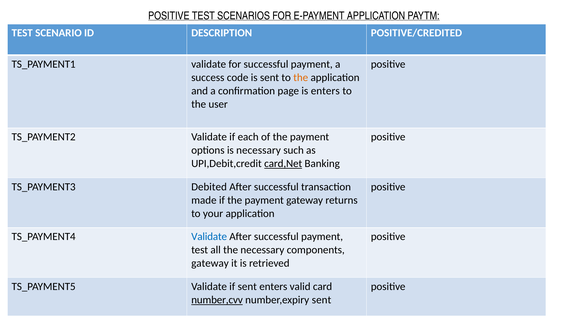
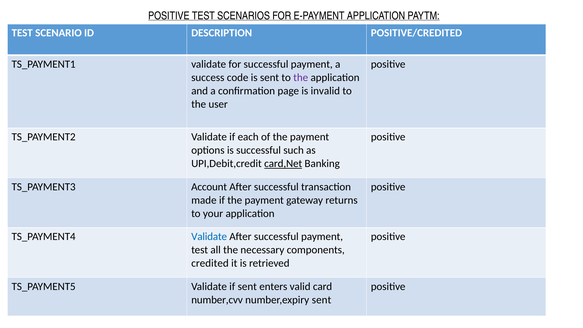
the colour: orange -> purple (301, 77)
is enters: enters -> invalid (325, 91)
is necessary: necessary -> successful (259, 150)
Debited: Debited -> Account (209, 187)
gateway: gateway -> credited (210, 263)
number,cvv underline: present -> none (217, 300)
